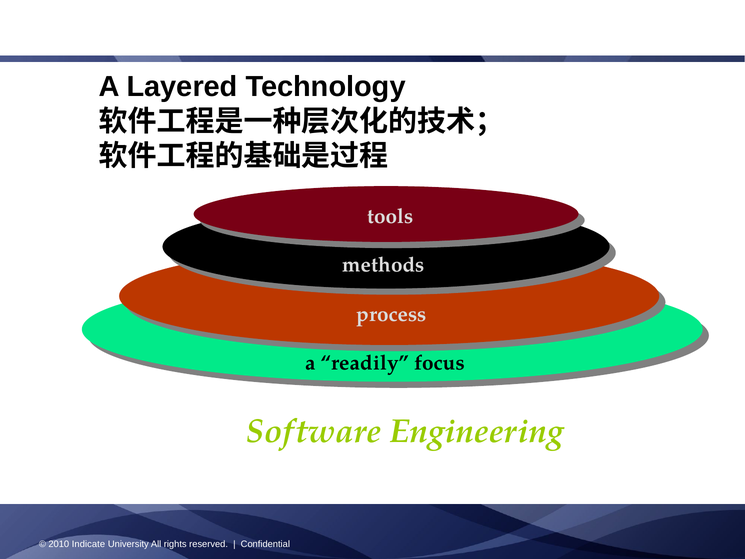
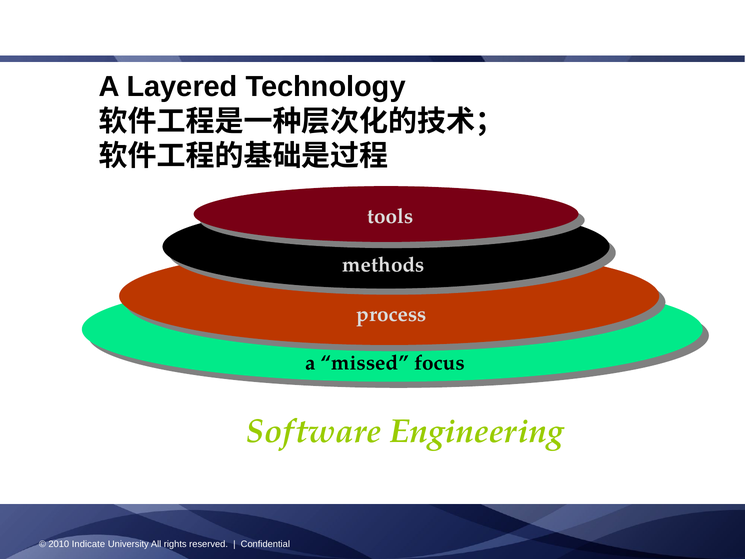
readily: readily -> missed (365, 363)
